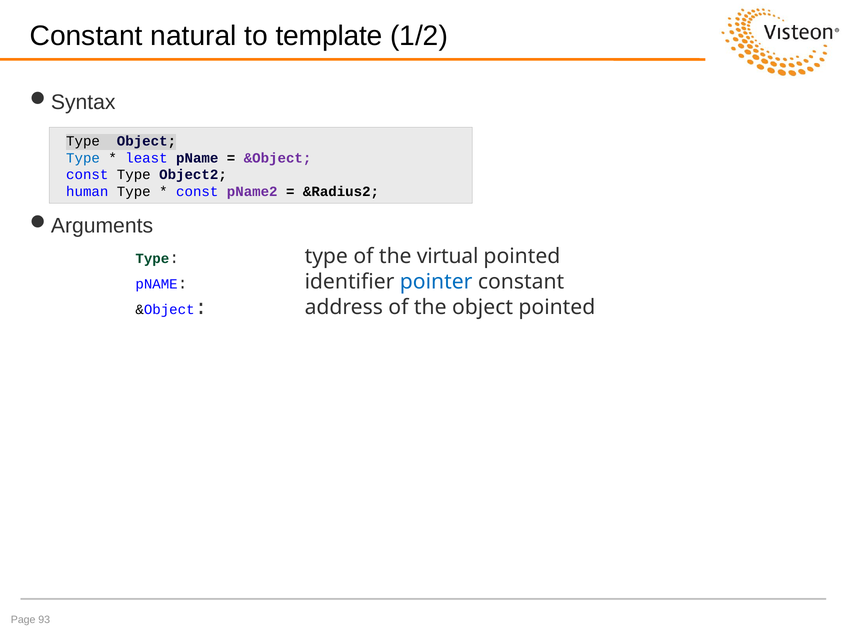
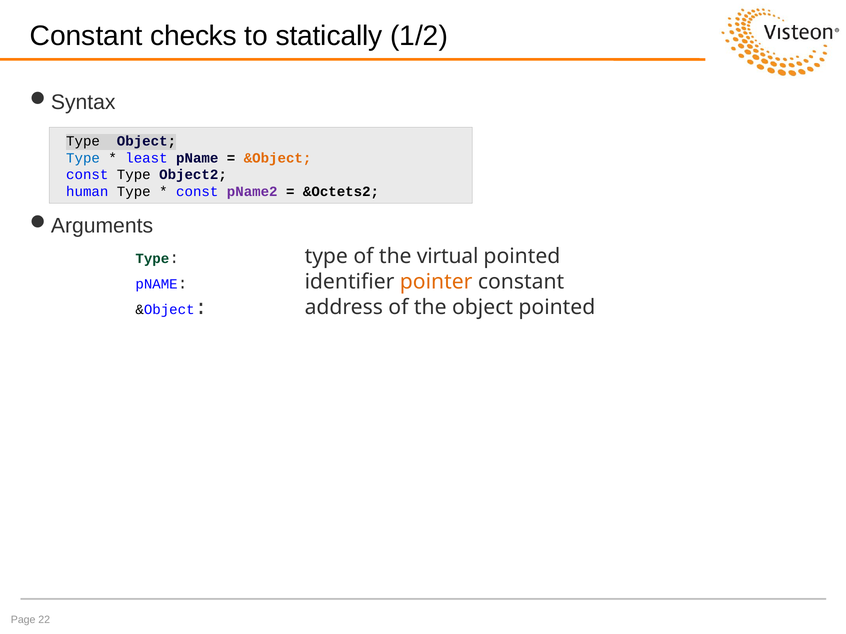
natural: natural -> checks (194, 36)
template: template -> statically (329, 36)
&Object colour: purple -> orange (278, 158)
&Radius2: &Radius2 -> &Octets2 (341, 192)
pointer colour: blue -> orange (436, 282)
93: 93 -> 22 (44, 620)
